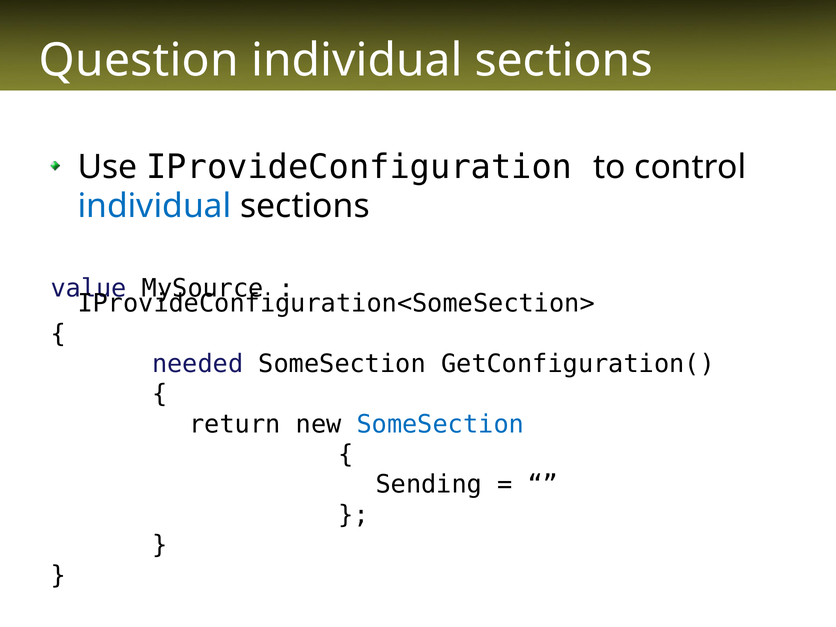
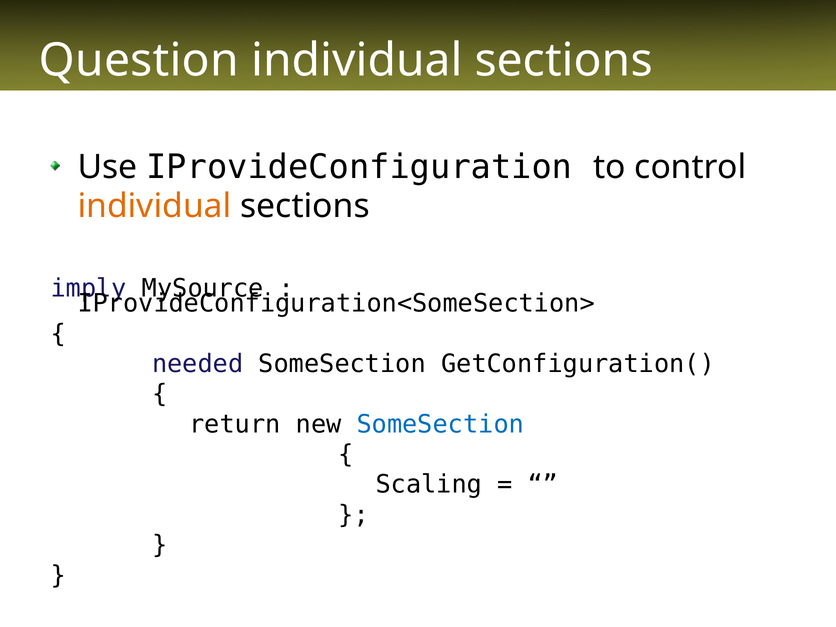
individual colour: blue -> orange (154, 206)
value: value -> imply (89, 288)
Sending: Sending -> Scaling (429, 485)
